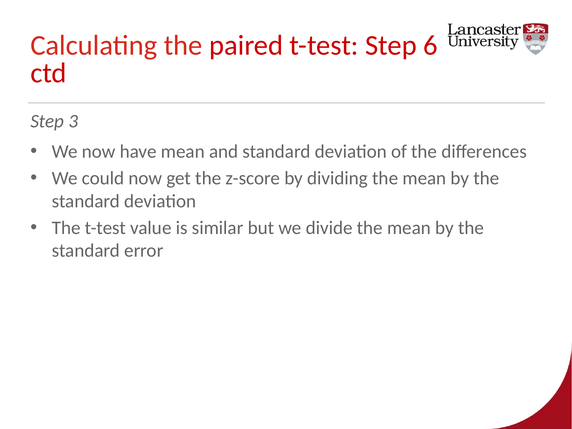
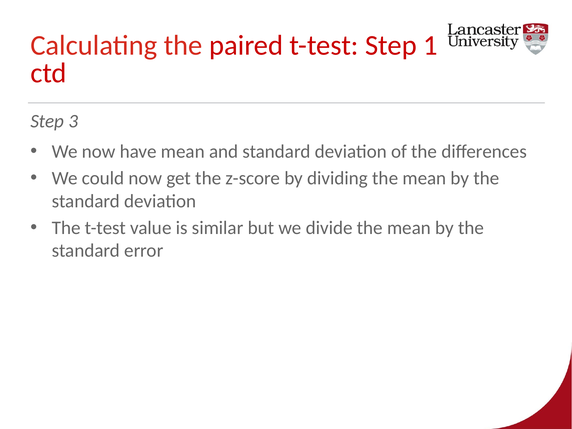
6: 6 -> 1 (430, 45)
